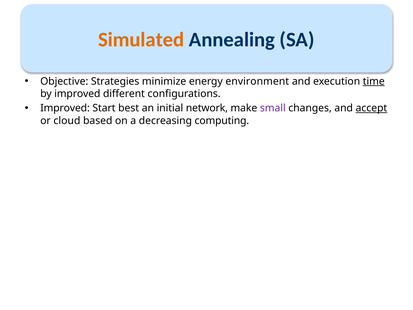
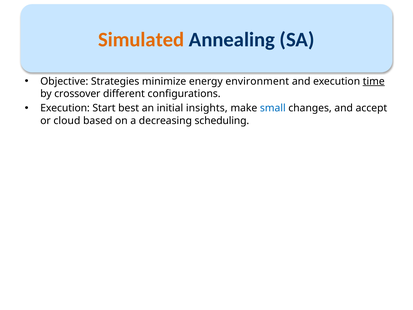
by improved: improved -> crossover (77, 94)
Improved: Improved -> Execution (65, 108)
network: network -> insights (207, 108)
small colour: purple -> blue (273, 108)
accept underline: present -> none (371, 108)
computing: computing -> scheduling (222, 120)
